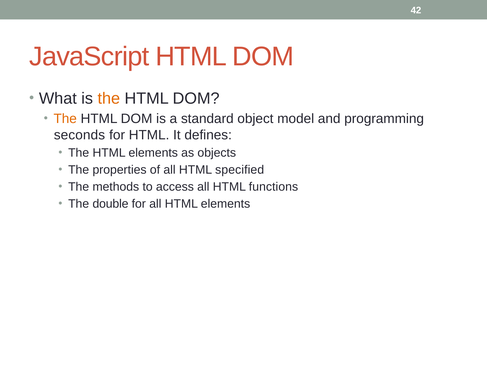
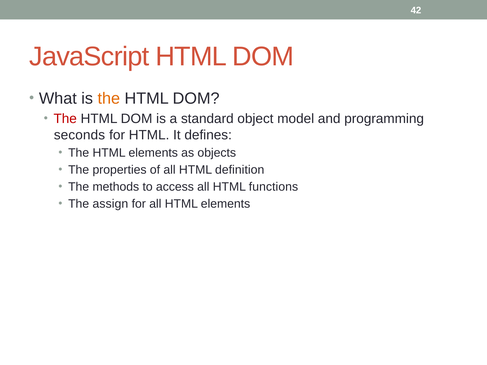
The colour: orange -> red (65, 119)
specified: specified -> definition (240, 170)
double: double -> assign (110, 204)
